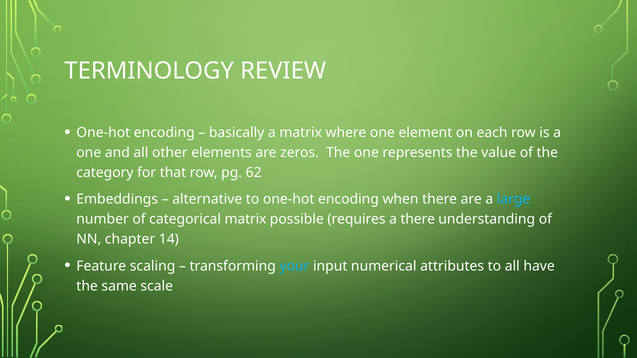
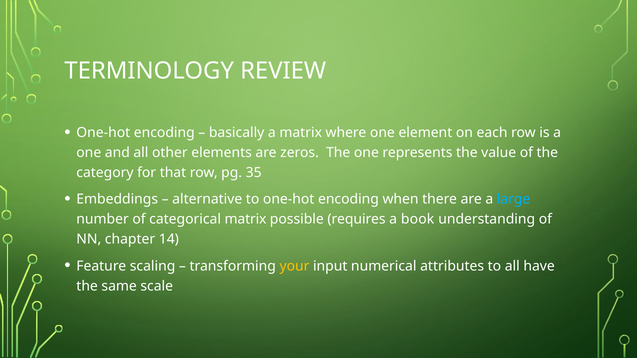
62: 62 -> 35 (254, 173)
a there: there -> book (418, 219)
your colour: light blue -> yellow (294, 266)
